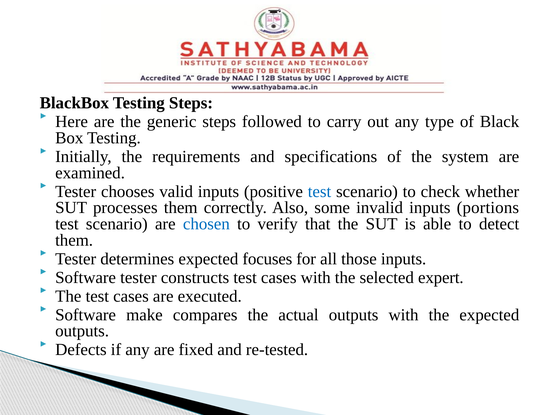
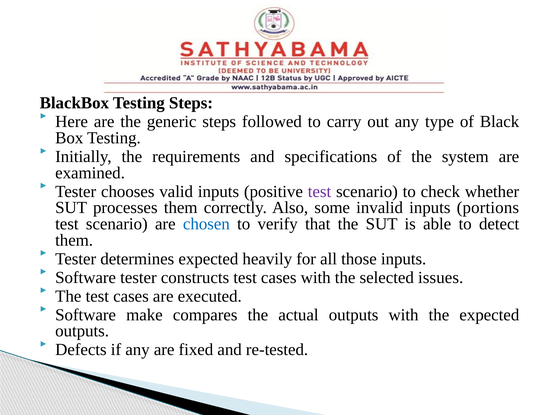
test colour: blue -> purple (320, 191)
focuses: focuses -> heavily (267, 259)
expert: expert -> issues (441, 277)
